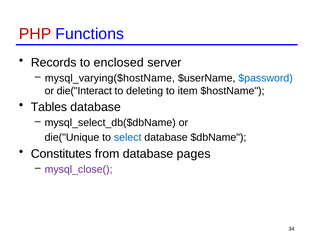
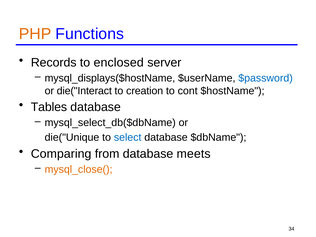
PHP colour: red -> orange (35, 34)
mysql_varying($hostName: mysql_varying($hostName -> mysql_displays($hostName (110, 78)
deleting: deleting -> creation (145, 91)
item: item -> cont (188, 91)
Constitutes: Constitutes -> Comparing (61, 154)
pages: pages -> meets (194, 154)
mysql_close( colour: purple -> orange (79, 169)
